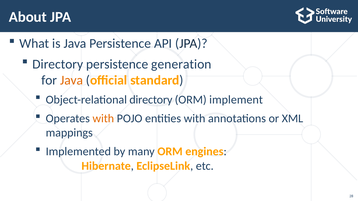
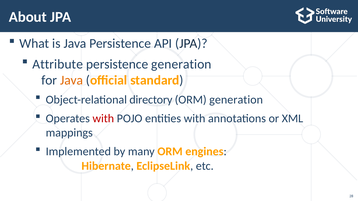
Directory: Directory -> Attribute (58, 64)
ORM implement: implement -> generation (236, 100)
with colour: orange -> red (103, 119)
